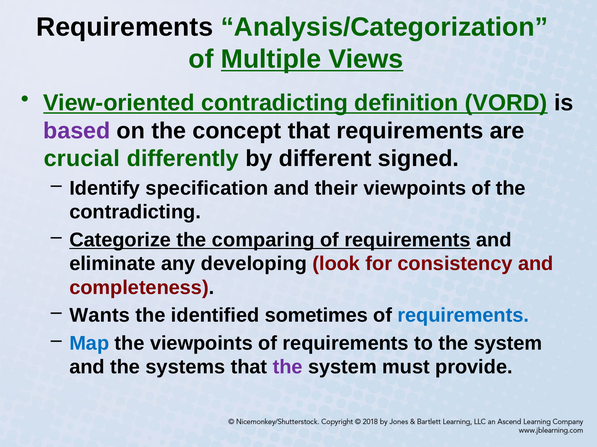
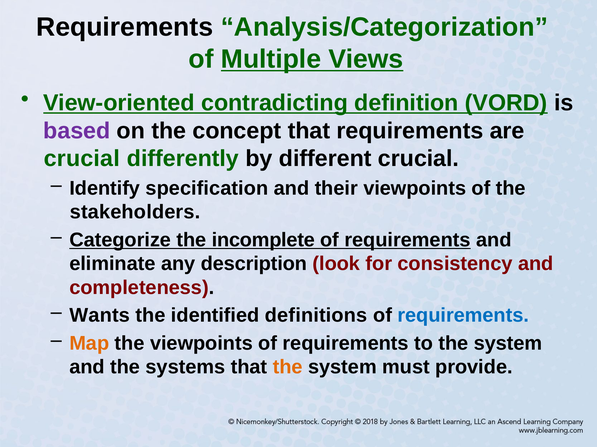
different signed: signed -> crucial (419, 159)
contradicting: contradicting -> stakeholders (135, 212)
comparing: comparing -> incomplete (263, 240)
developing: developing -> description (254, 264)
sometimes: sometimes -> definitions (316, 316)
Map colour: blue -> orange (89, 344)
the colour: purple -> orange (288, 368)
